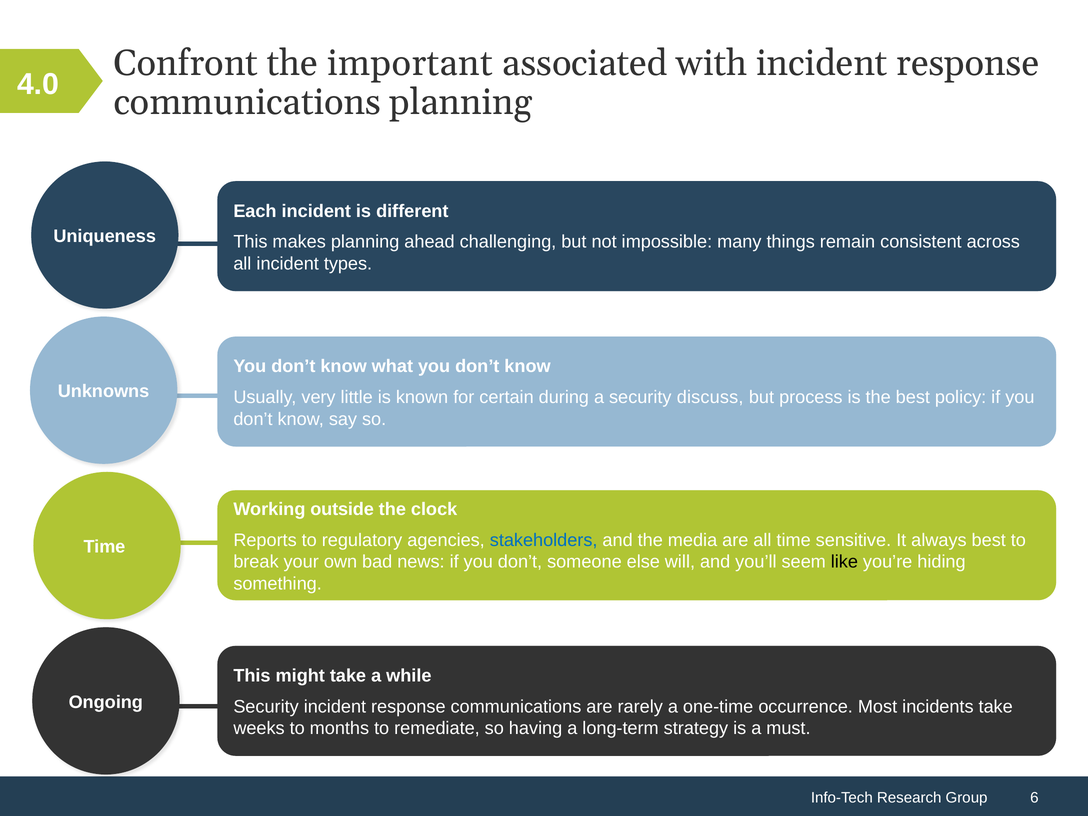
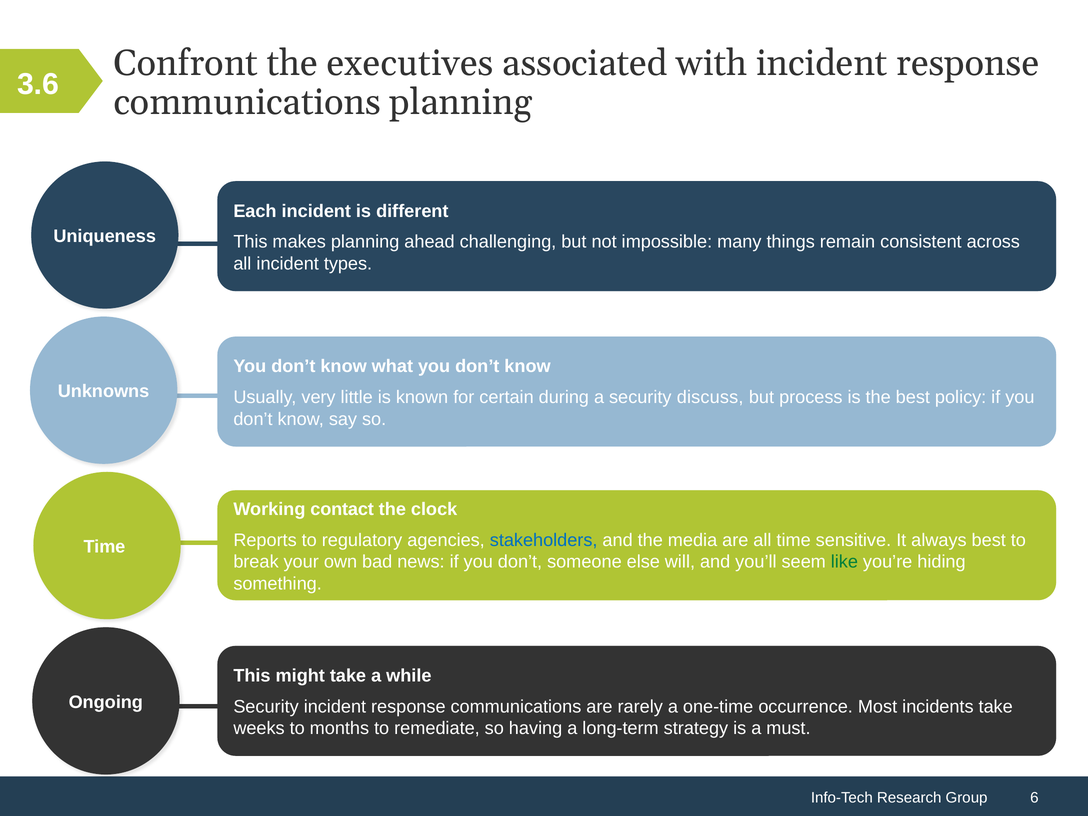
important: important -> executives (410, 63)
4.0: 4.0 -> 3.6 (38, 84)
outside: outside -> contact (342, 509)
like colour: black -> green (844, 562)
